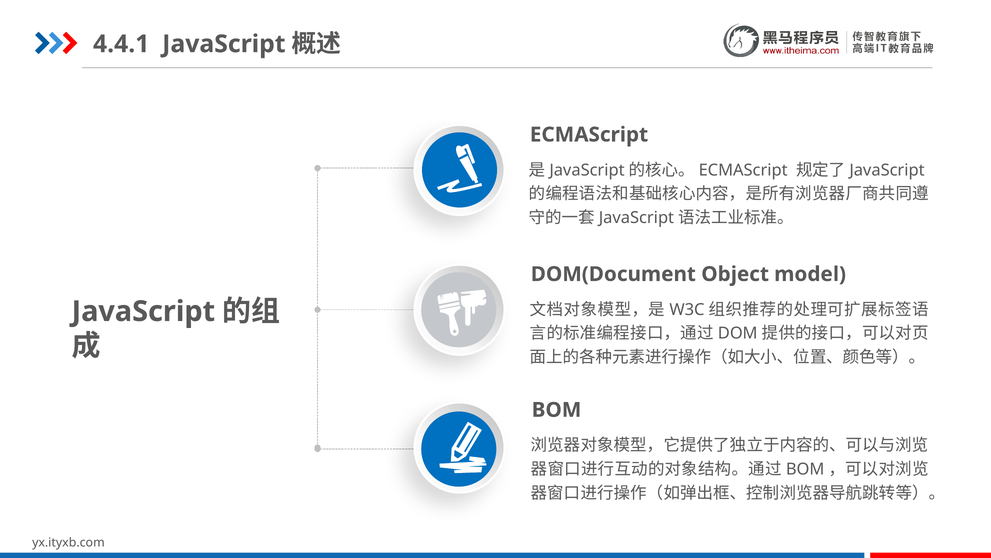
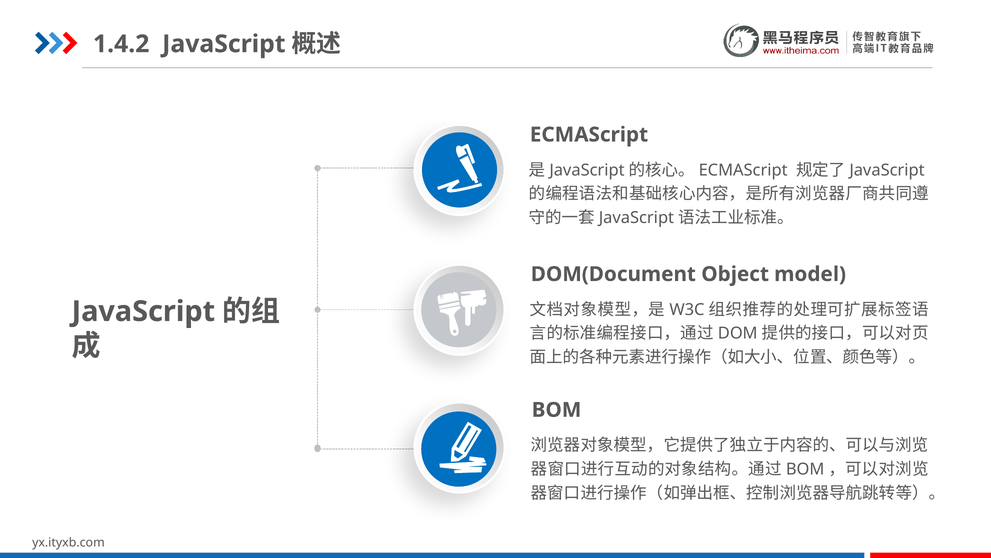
4.4.1: 4.4.1 -> 1.4.2 (121, 44)
